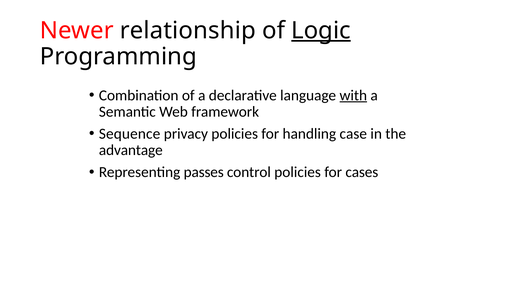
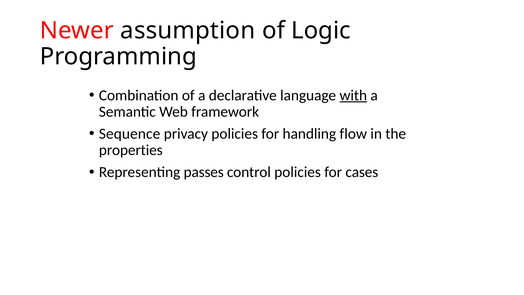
relationship: relationship -> assumption (188, 31)
Logic underline: present -> none (321, 31)
case: case -> flow (353, 134)
advantage: advantage -> properties (131, 150)
